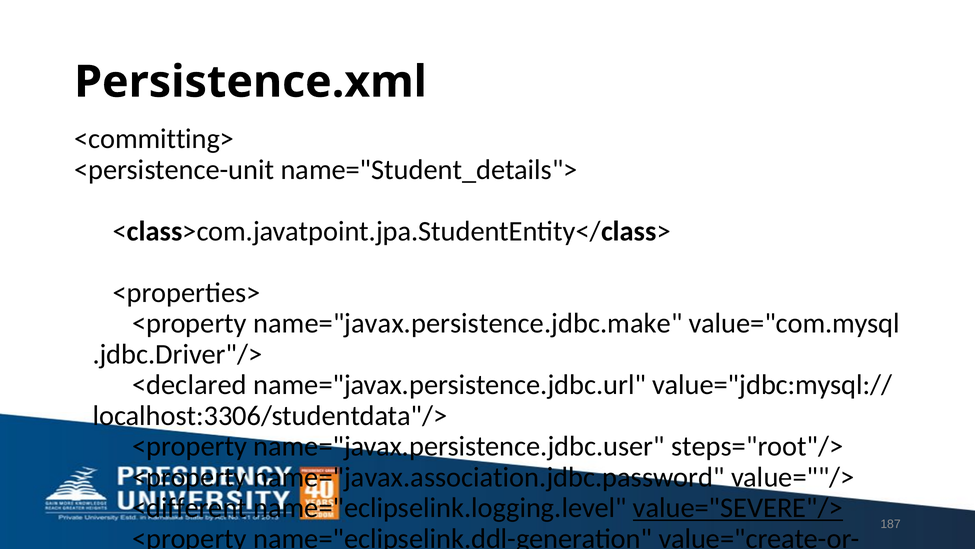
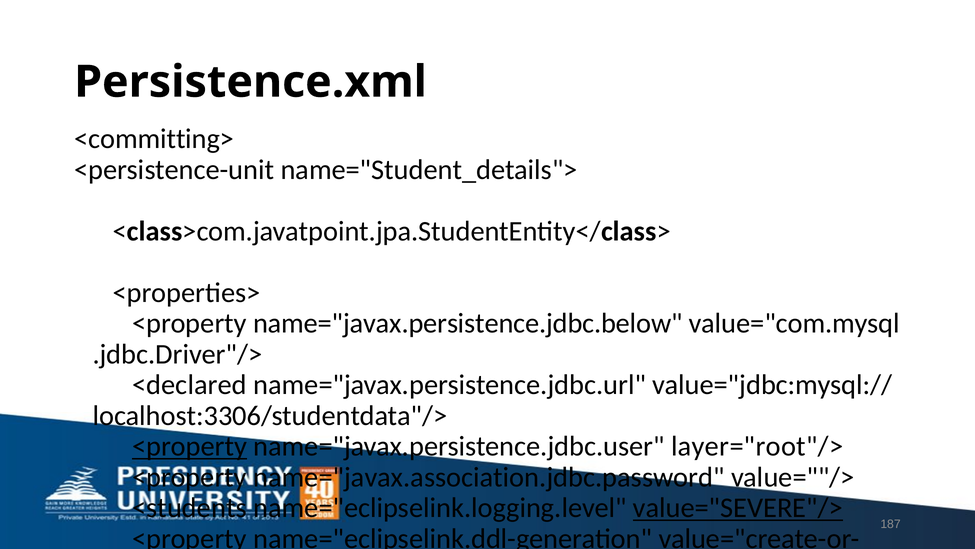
name="javax.persistence.jdbc.make: name="javax.persistence.jdbc.make -> name="javax.persistence.jdbc.below (468, 323)
<property underline: none -> present (189, 446)
steps="root"/>: steps="root"/> -> layer="root"/> (757, 446)
<different: <different -> <students (189, 507)
